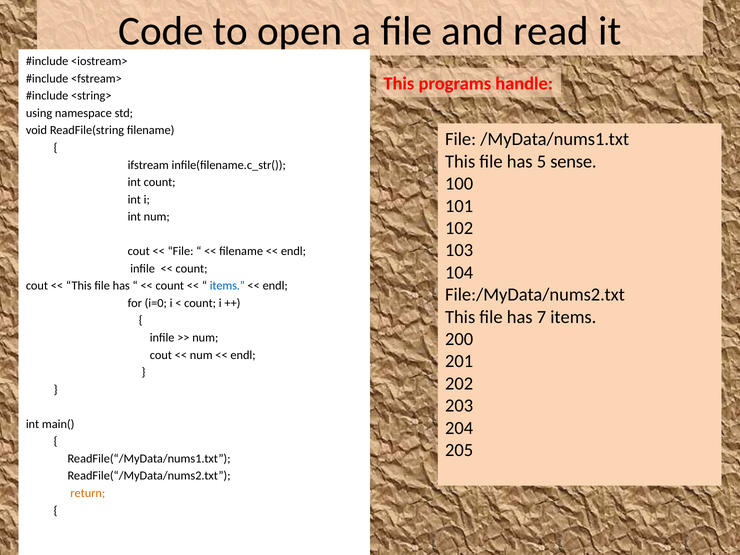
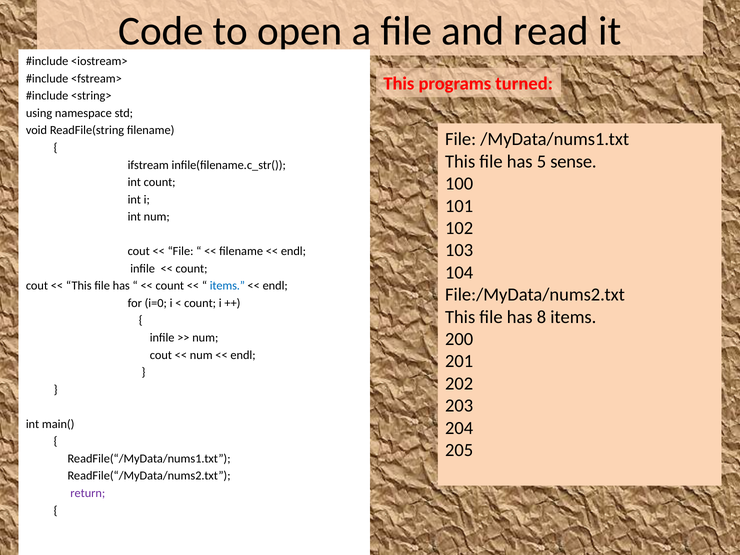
handle: handle -> turned (524, 84)
7: 7 -> 8 (541, 317)
return colour: orange -> purple (88, 493)
